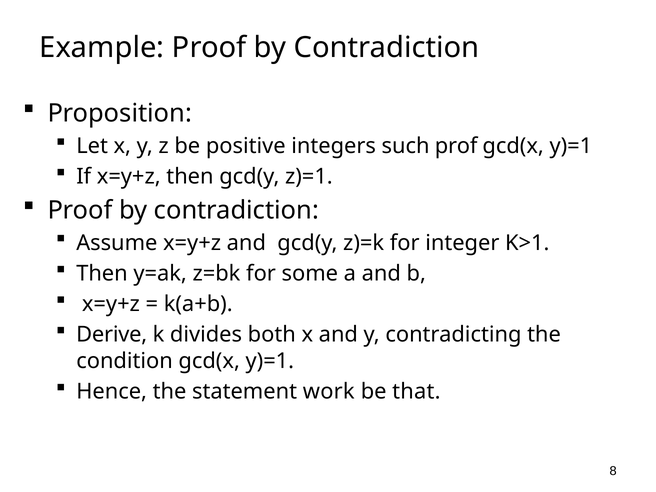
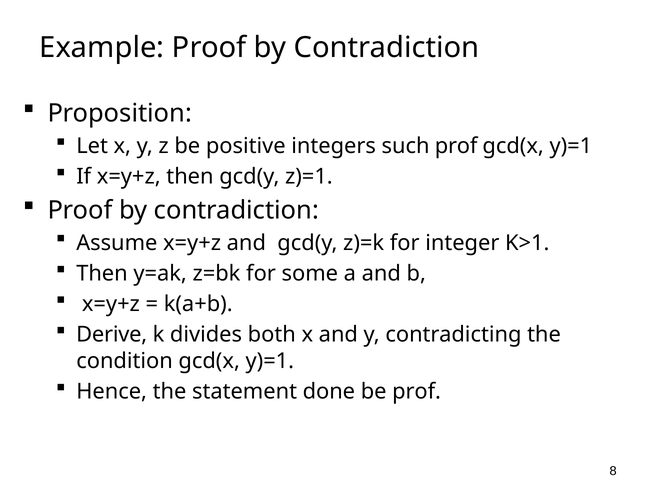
work: work -> done (329, 391)
be that: that -> prof (417, 391)
